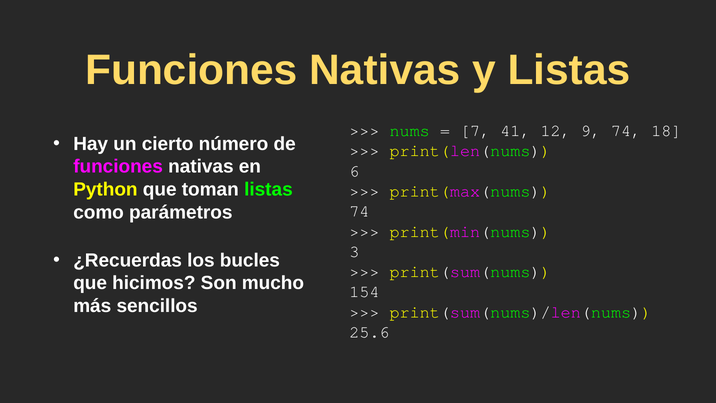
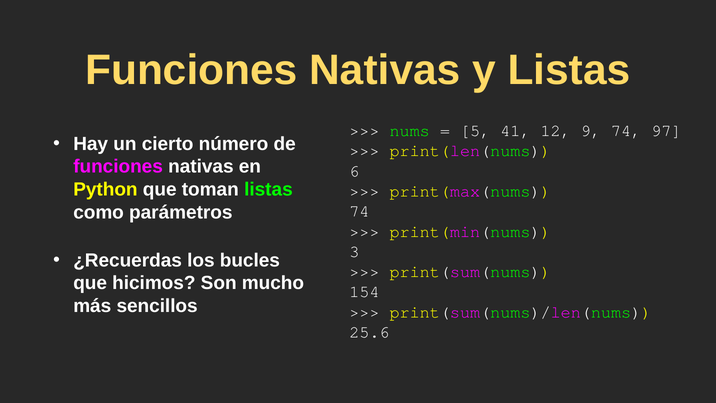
7: 7 -> 5 (475, 131)
18: 18 -> 97 (666, 131)
